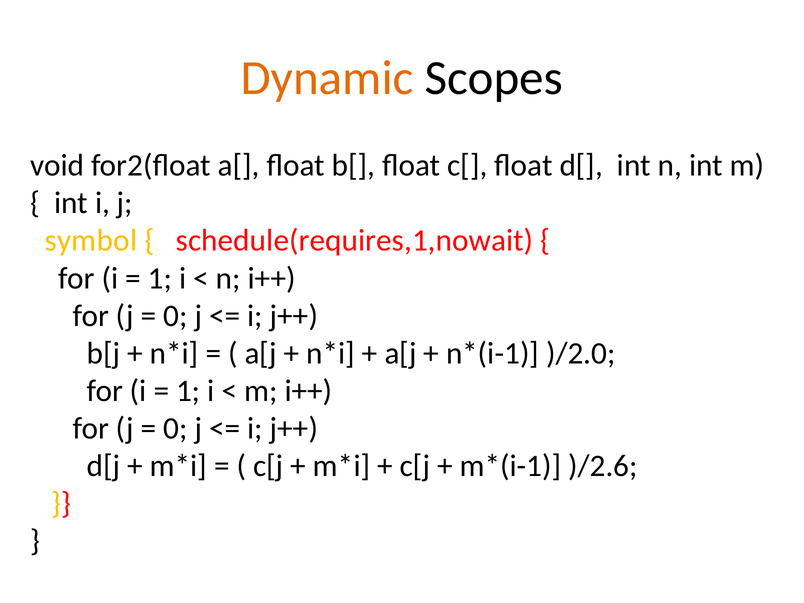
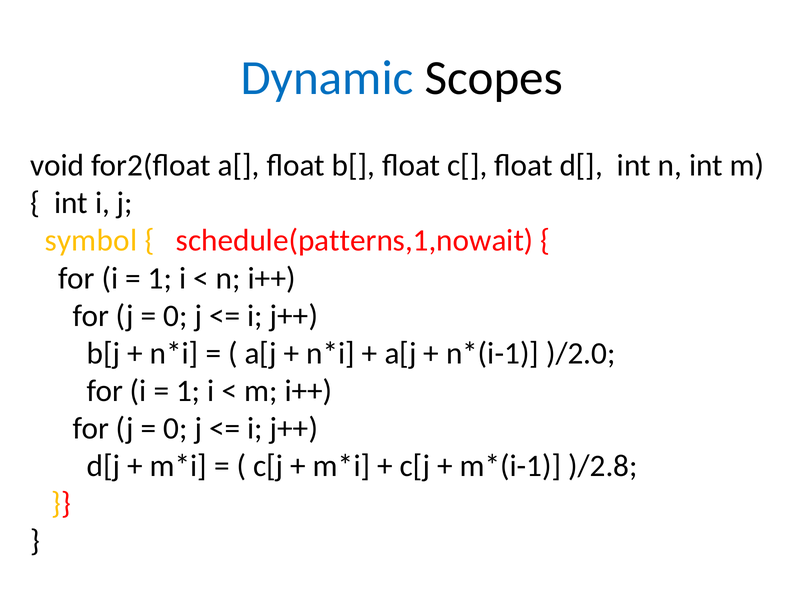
Dynamic colour: orange -> blue (327, 78)
schedule(requires,1,nowait: schedule(requires,1,nowait -> schedule(patterns,1,nowait (355, 241)
)/2.6: )/2.6 -> )/2.8 (603, 466)
